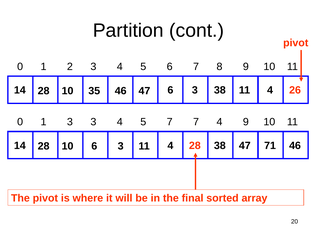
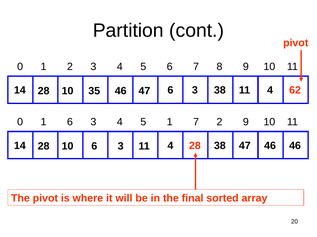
26: 26 -> 62 (295, 91)
1 3: 3 -> 6 (70, 122)
5 7: 7 -> 1 (170, 122)
7 4: 4 -> 2 (219, 122)
4 71: 71 -> 46 (270, 146)
